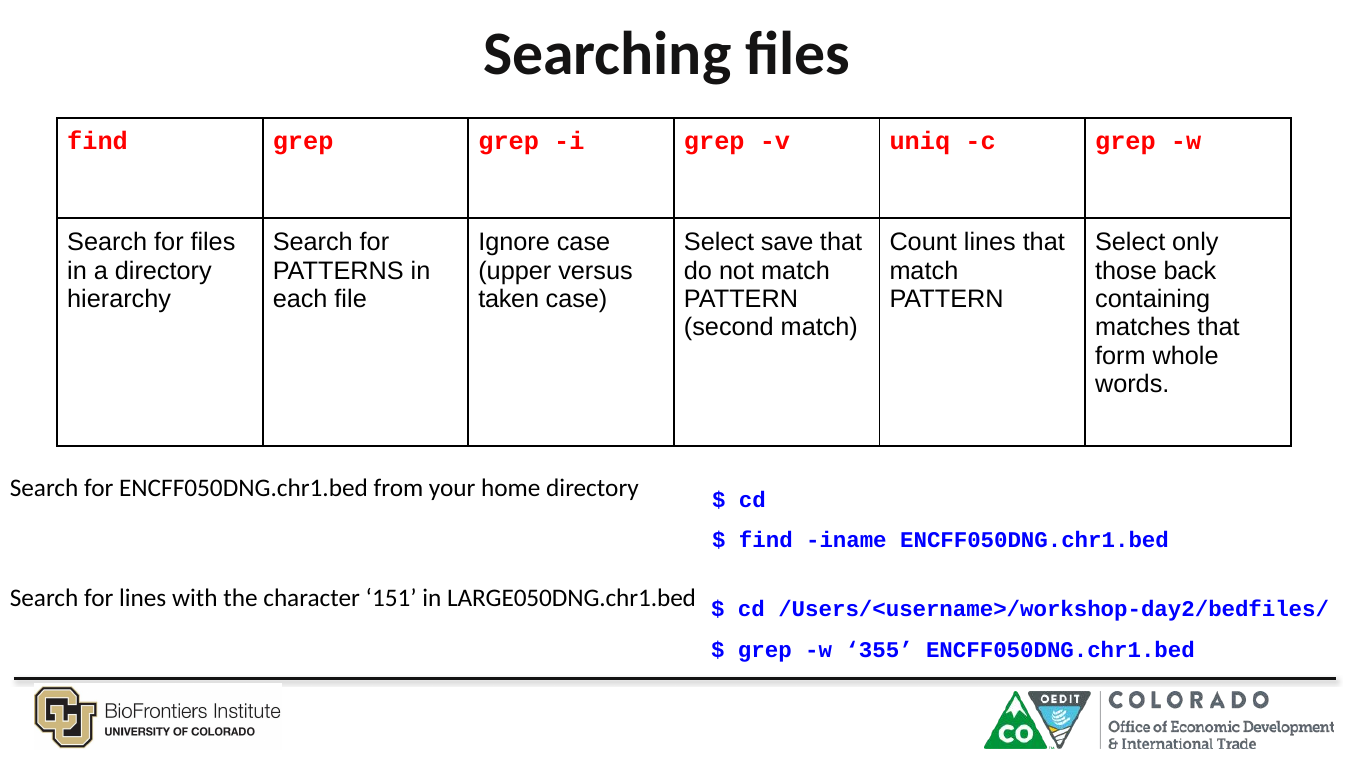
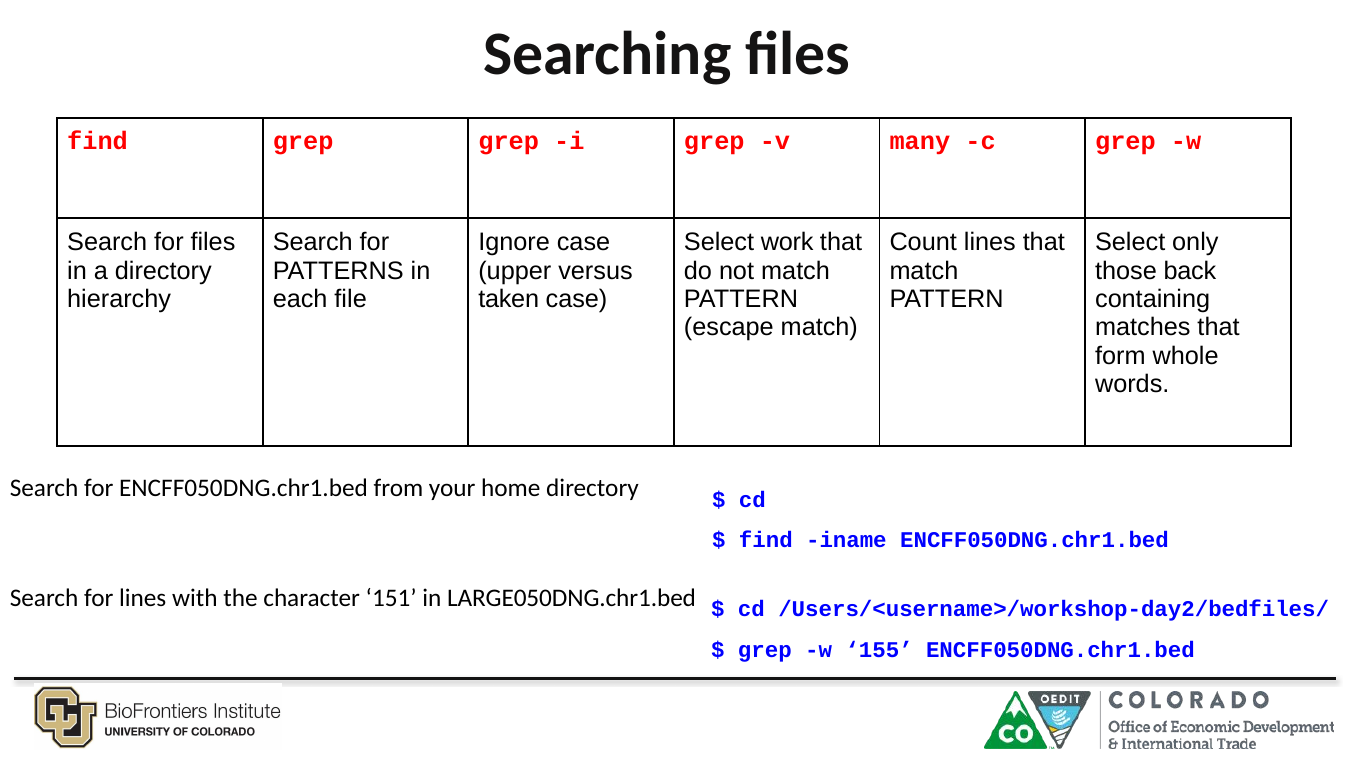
uniq: uniq -> many (920, 141)
save: save -> work (787, 243)
second: second -> escape (729, 328)
355: 355 -> 155 (879, 650)
